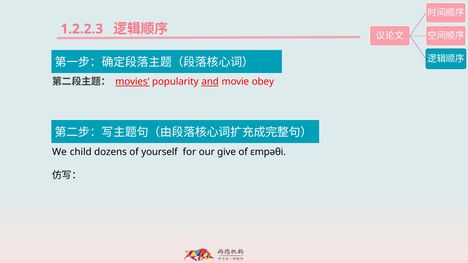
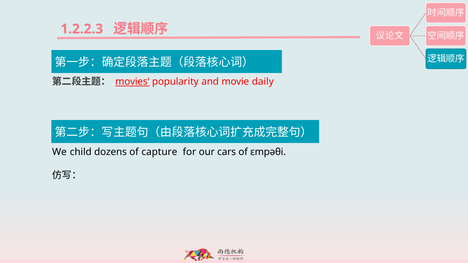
and underline: present -> none (210, 82)
obey: obey -> daily (263, 82)
yourself: yourself -> capture (159, 152)
give: give -> cars (227, 152)
